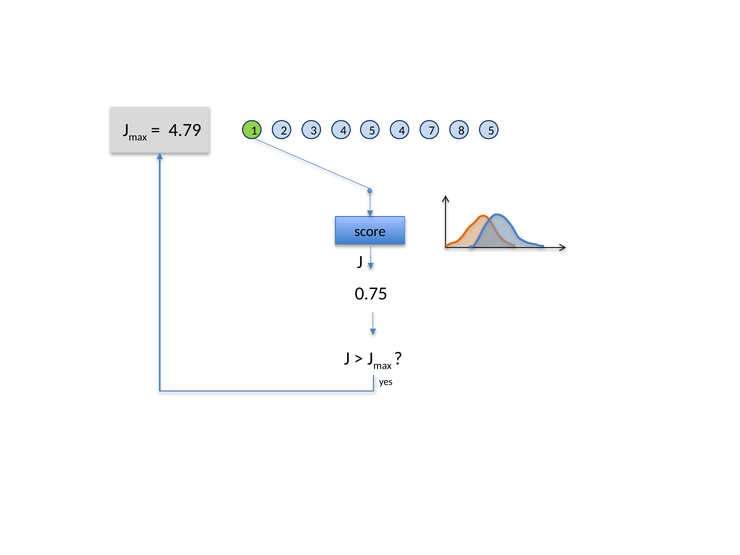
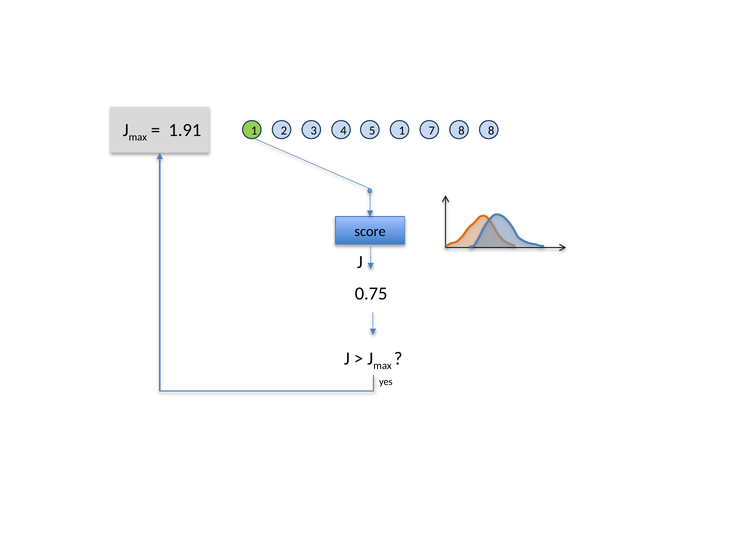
4.79: 4.79 -> 1.91 (185, 130)
5 4: 4 -> 1 (402, 130)
8 5: 5 -> 8 (491, 130)
